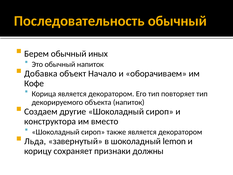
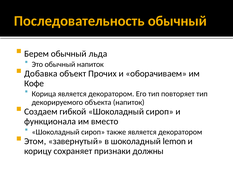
иных: иных -> льда (98, 54)
Начало: Начало -> Прочих (102, 73)
другие: другие -> гибкой (73, 111)
конструктора: конструктора -> функционала (50, 121)
Льда: Льда -> Этом (35, 141)
